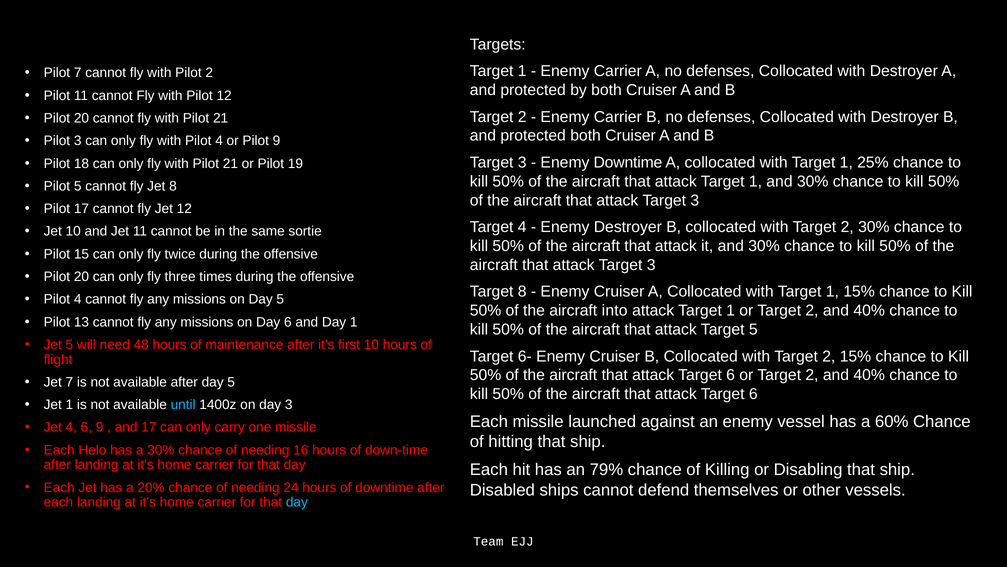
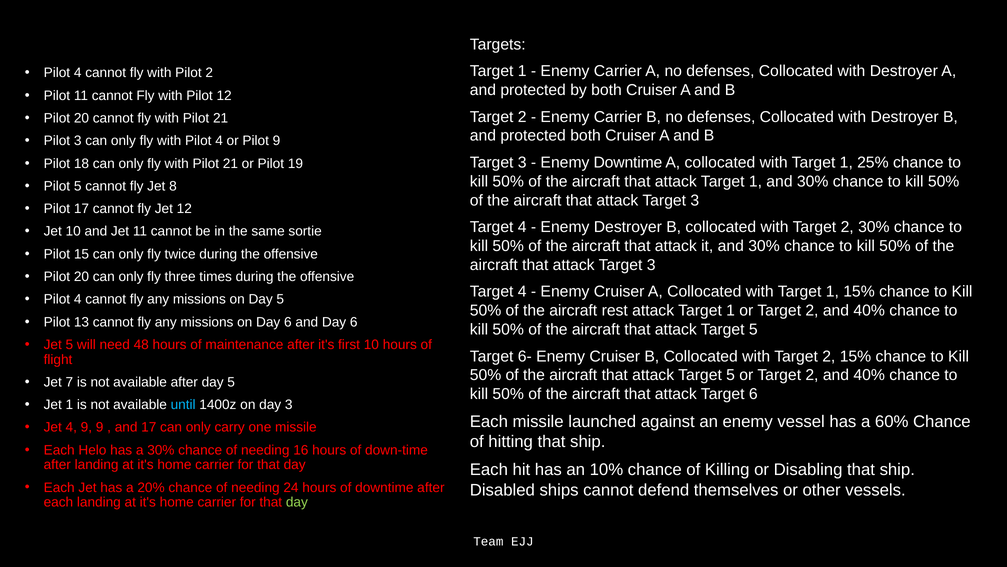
7: 7 -> 4 (78, 73)
8: 8 -> 4 (522, 291)
into: into -> rest (615, 310)
and Day 1: 1 -> 6 (354, 322)
6: 6 -> 5 (731, 375)
4 6: 6 -> 9 (86, 427)
79%: 79% -> 10% (606, 469)
day colour: light blue -> light green (297, 502)
